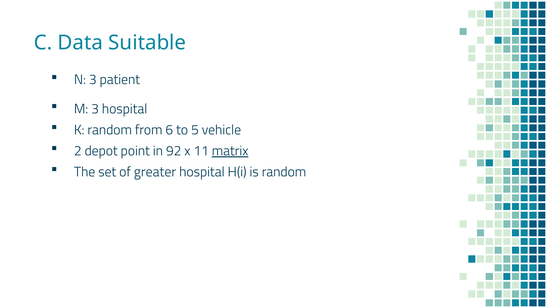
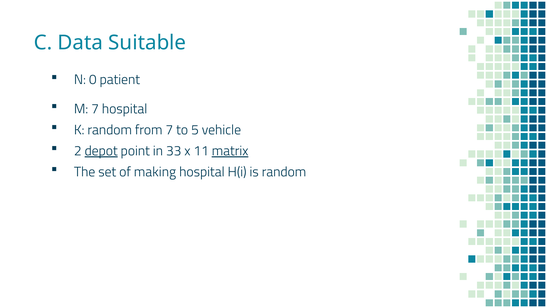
N 3: 3 -> 0 (93, 80)
M 3: 3 -> 7 (95, 109)
from 6: 6 -> 7 (169, 130)
depot underline: none -> present (101, 151)
92: 92 -> 33 (174, 151)
greater: greater -> making (155, 172)
